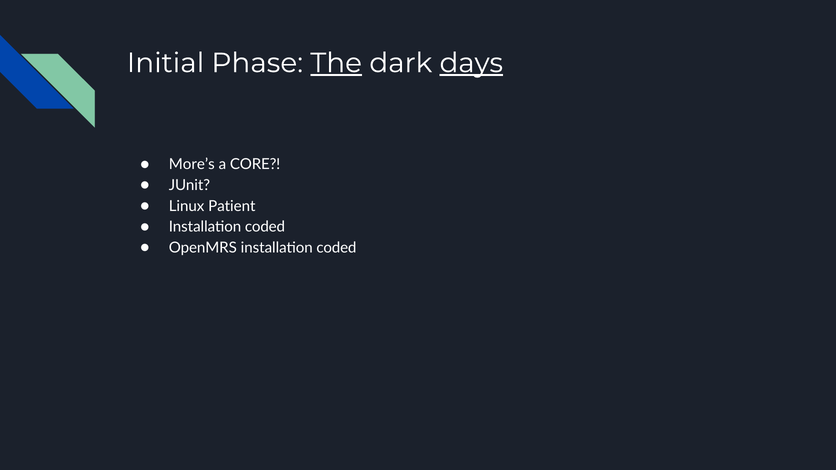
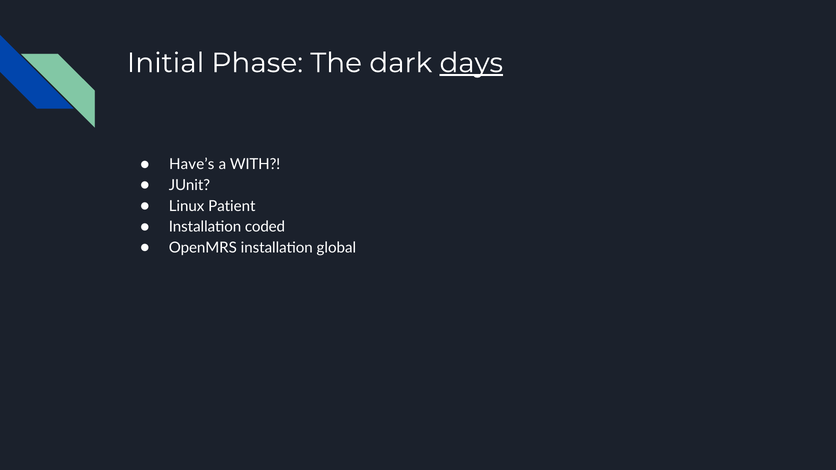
The underline: present -> none (336, 63)
More’s: More’s -> Have’s (192, 164)
CORE: CORE -> WITH (255, 164)
OpenMRS installation coded: coded -> global (336, 248)
